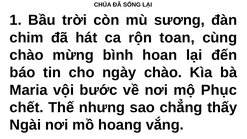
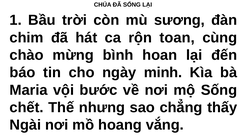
ngày chào: chào -> minh (163, 73)
mộ Phục: Phục -> Sống (219, 90)
